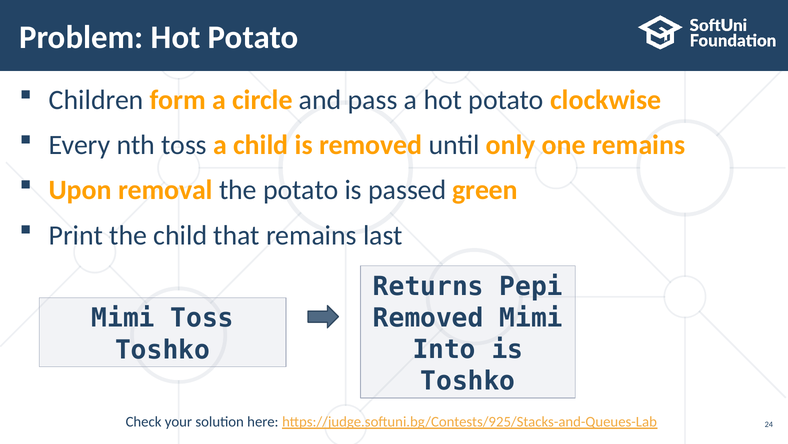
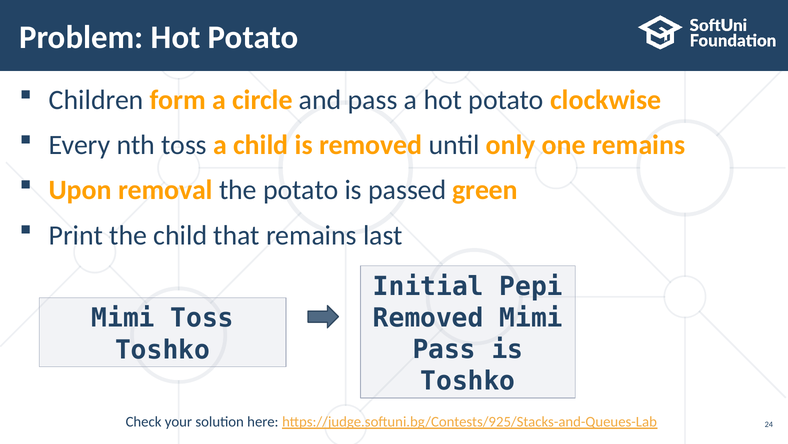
Returns: Returns -> Initial (428, 286)
Into: Into -> Pass (444, 349)
